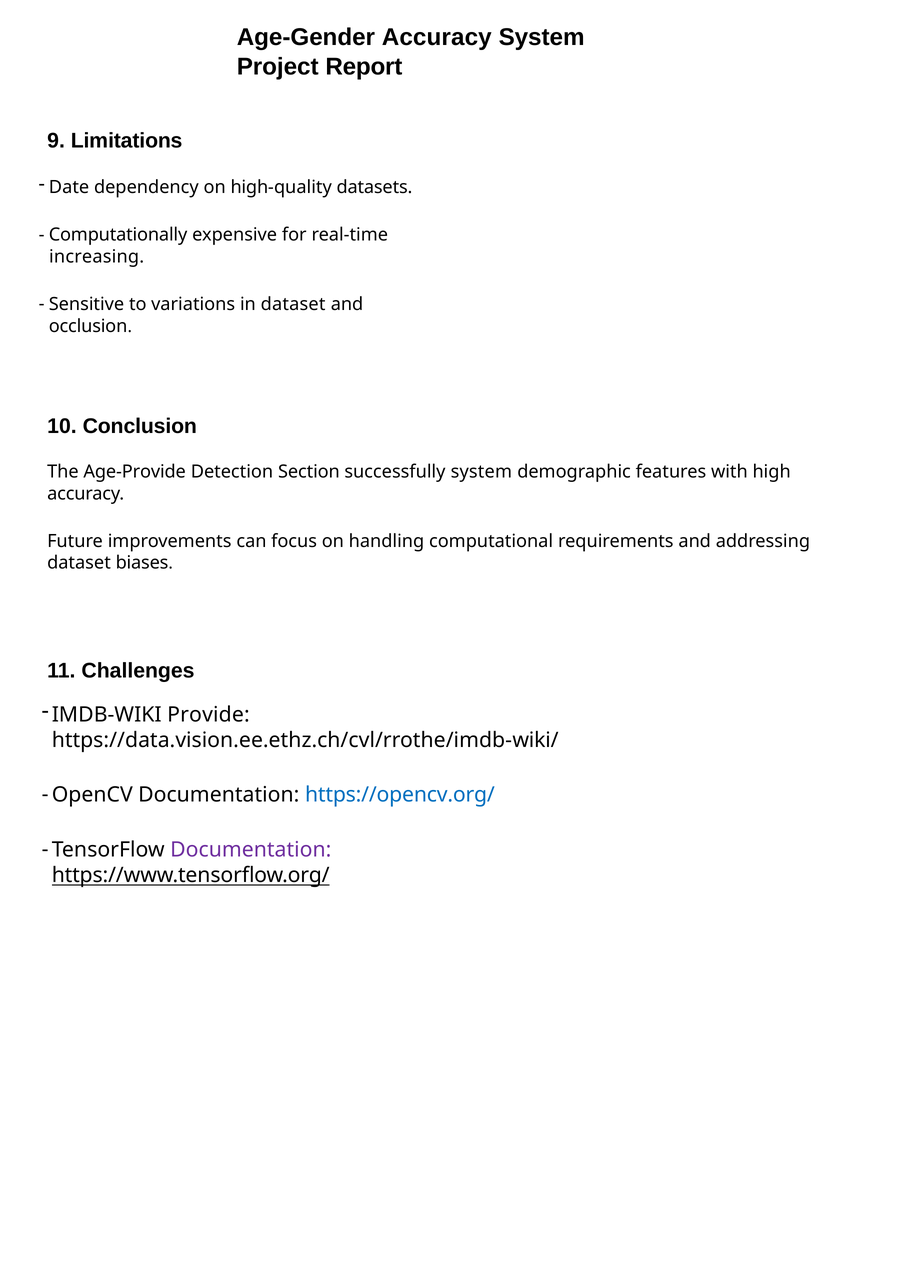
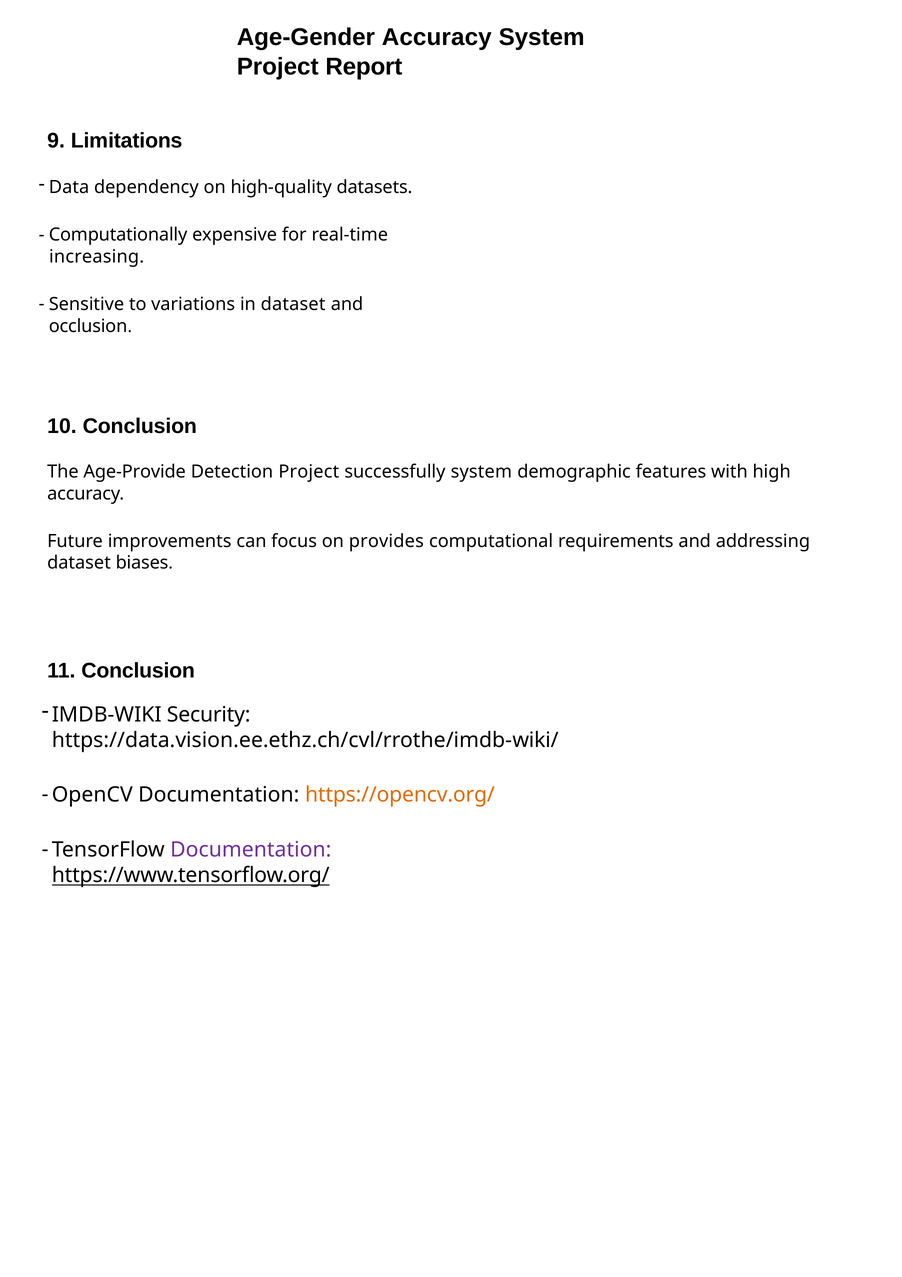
Date: Date -> Data (69, 187)
Detection Section: Section -> Project (309, 472)
handling: handling -> provides (386, 541)
11 Challenges: Challenges -> Conclusion (138, 671)
Provide: Provide -> Security (209, 714)
https://opencv.org/ colour: blue -> orange (400, 794)
